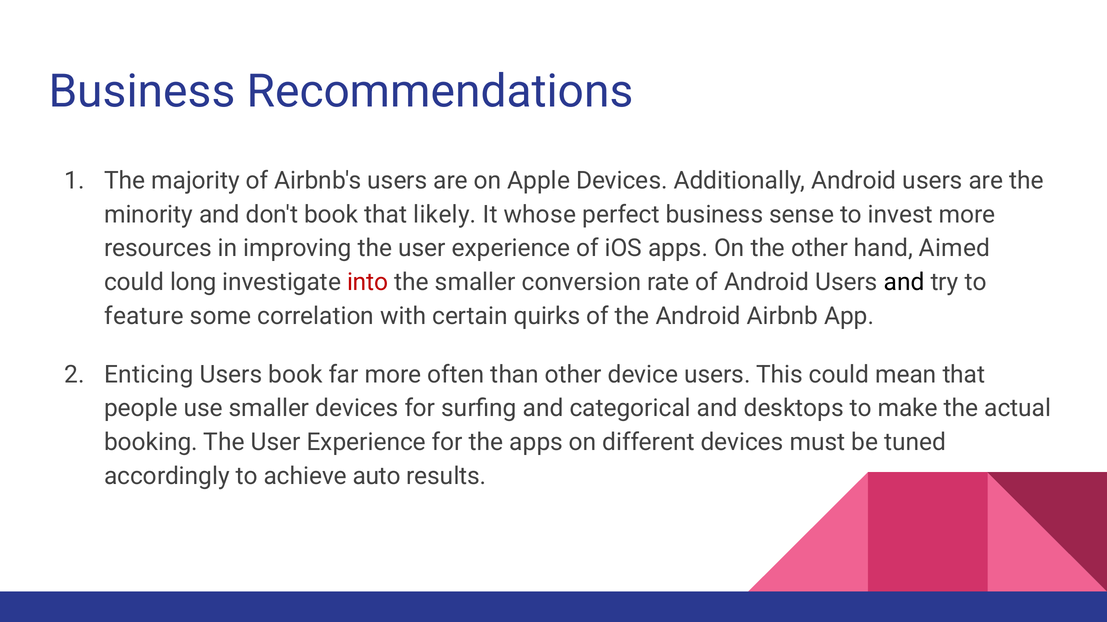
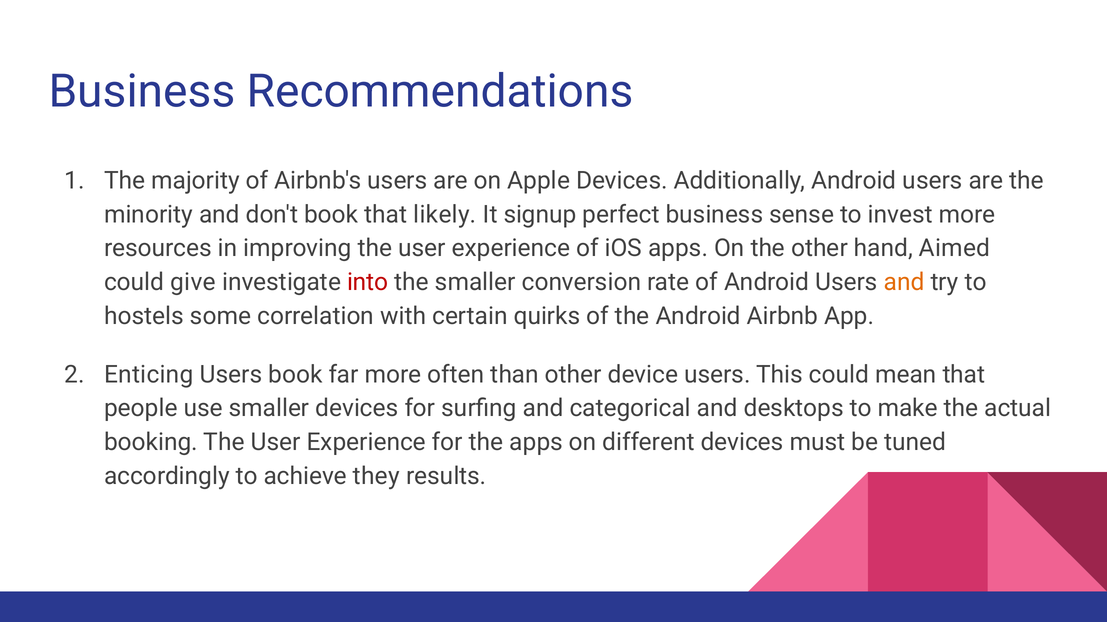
whose: whose -> signup (540, 215)
long: long -> give (193, 283)
and colour: black -> orange (904, 283)
feature: feature -> hostels (144, 316)
auto: auto -> they (376, 477)
